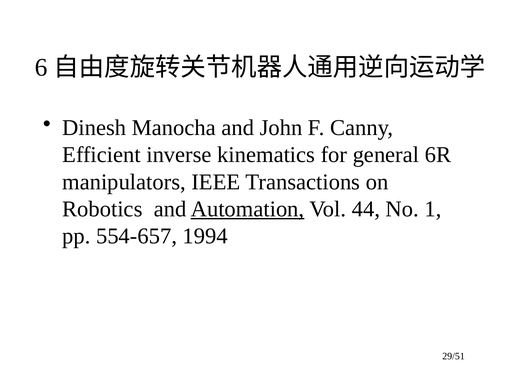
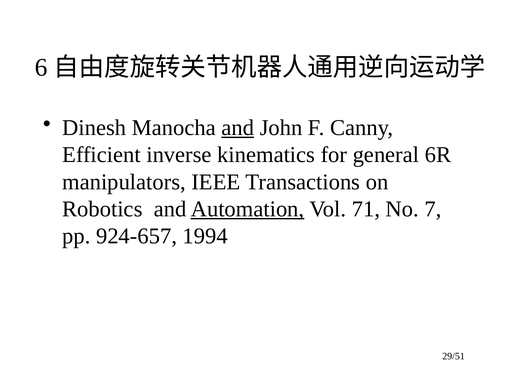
and underline: none -> present (238, 128)
44: 44 -> 71 (366, 209)
1: 1 -> 7 (433, 209)
554-657: 554-657 -> 924-657 (137, 236)
